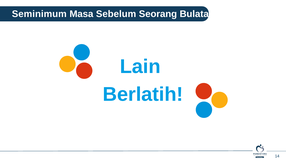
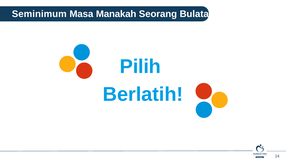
Sebelum: Sebelum -> Manakah (116, 14)
Lain: Lain -> Pilih (140, 67)
